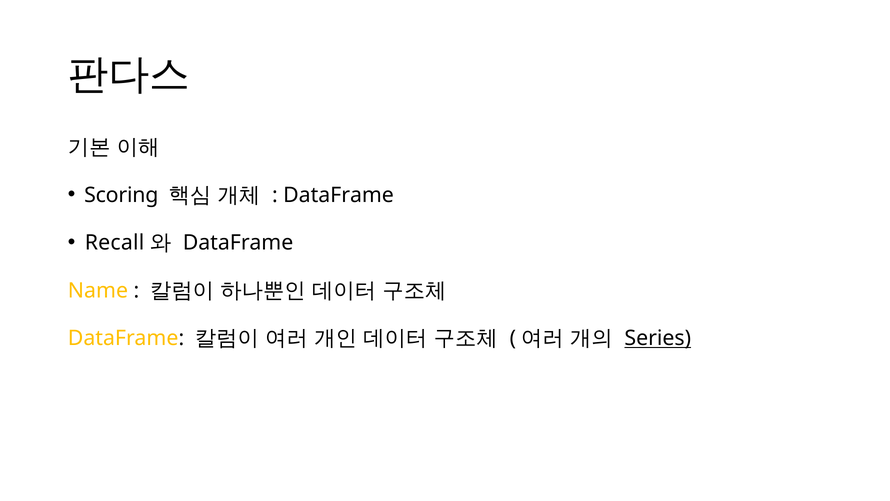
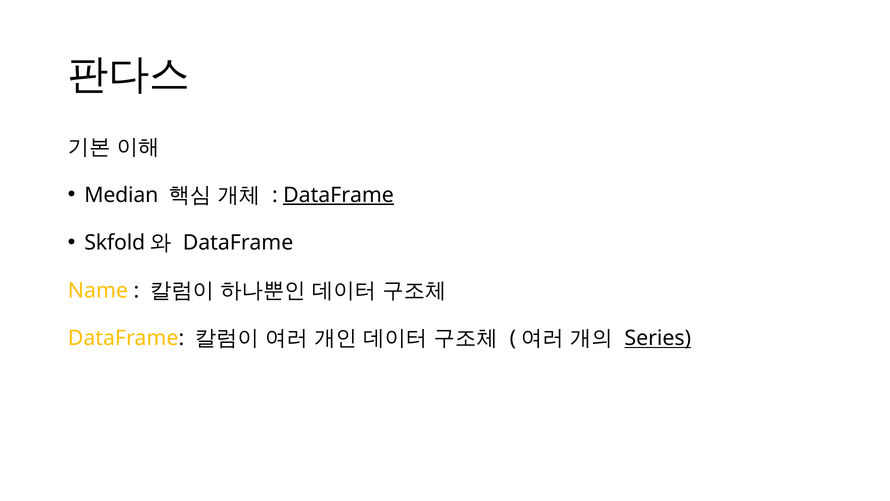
Scoring: Scoring -> Median (121, 195)
DataFrame underline: none -> present (339, 195)
Recall: Recall -> Skfold (115, 243)
